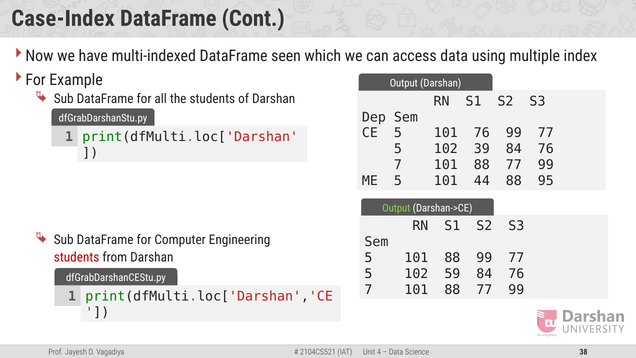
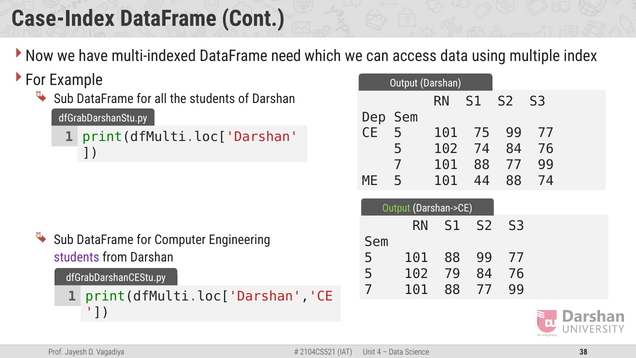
seen: seen -> need (286, 56)
101 76: 76 -> 75 (482, 133)
102 39: 39 -> 74 (482, 149)
88 95: 95 -> 74 (546, 181)
students colour: red -> purple (77, 257)
59: 59 -> 79 (452, 274)
